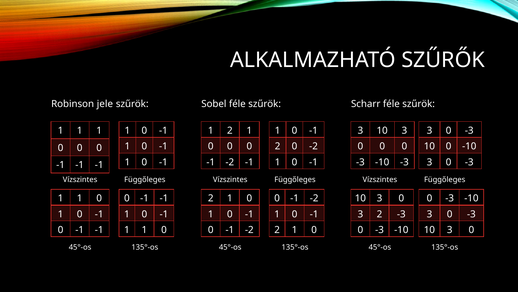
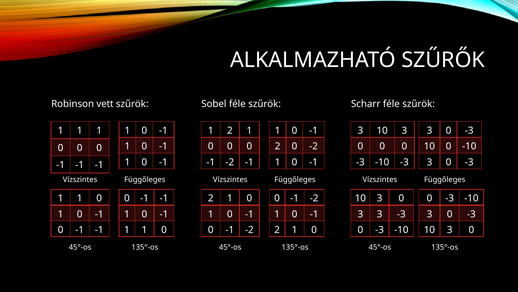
jele: jele -> vett (105, 104)
3 2: 2 -> 3 (379, 214)
